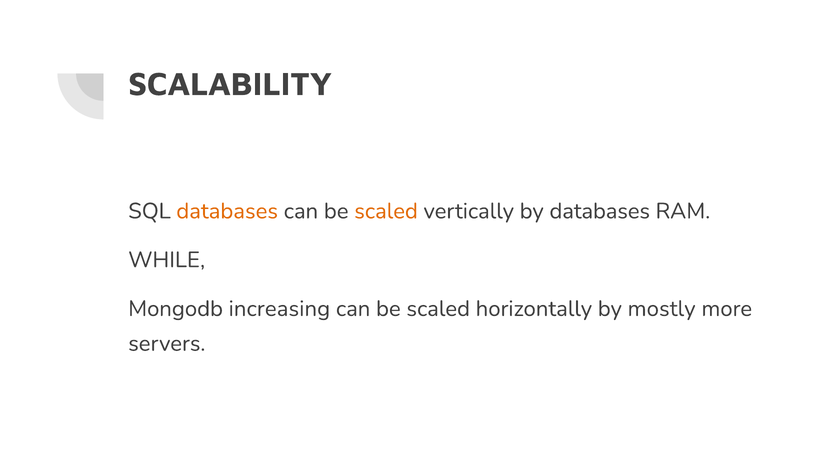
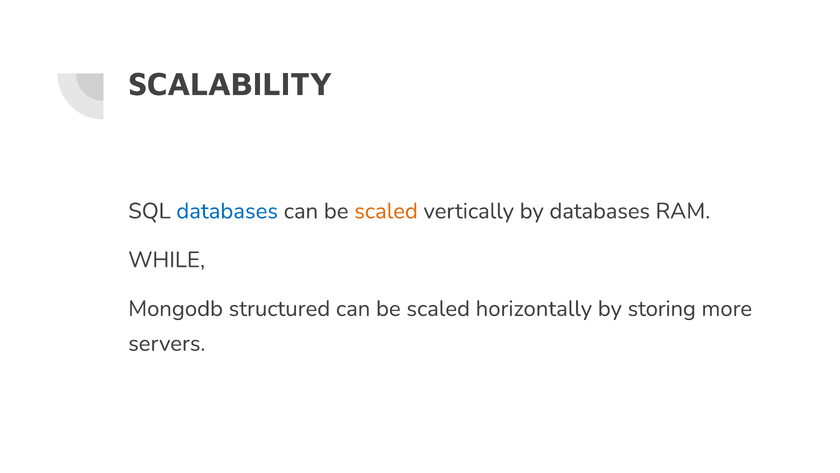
databases colour: orange -> blue (227, 211)
increasing: increasing -> structured (279, 308)
mostly: mostly -> storing (662, 308)
